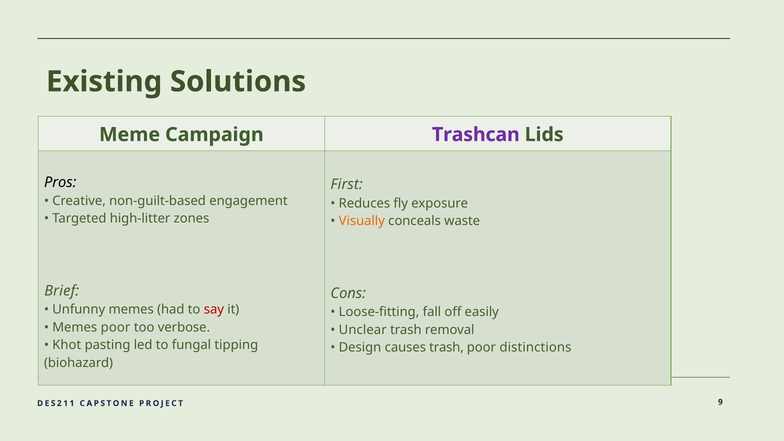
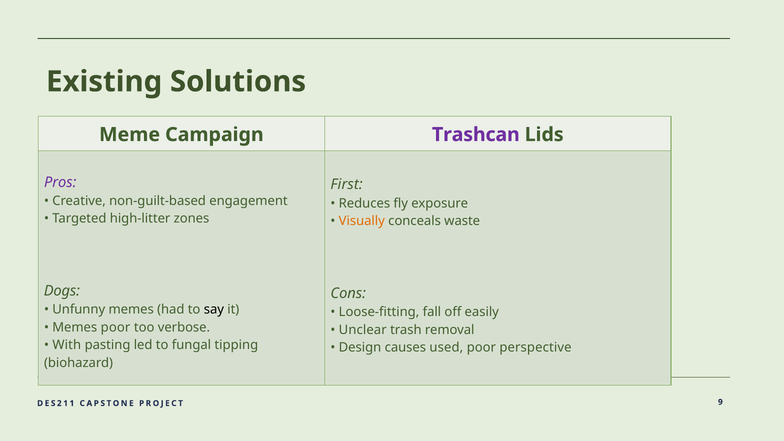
Pros colour: black -> purple (60, 182)
Brief: Brief -> Dogs (62, 291)
say colour: red -> black (214, 310)
Khot: Khot -> With (67, 345)
causes trash: trash -> used (446, 348)
distinctions: distinctions -> perspective (535, 348)
